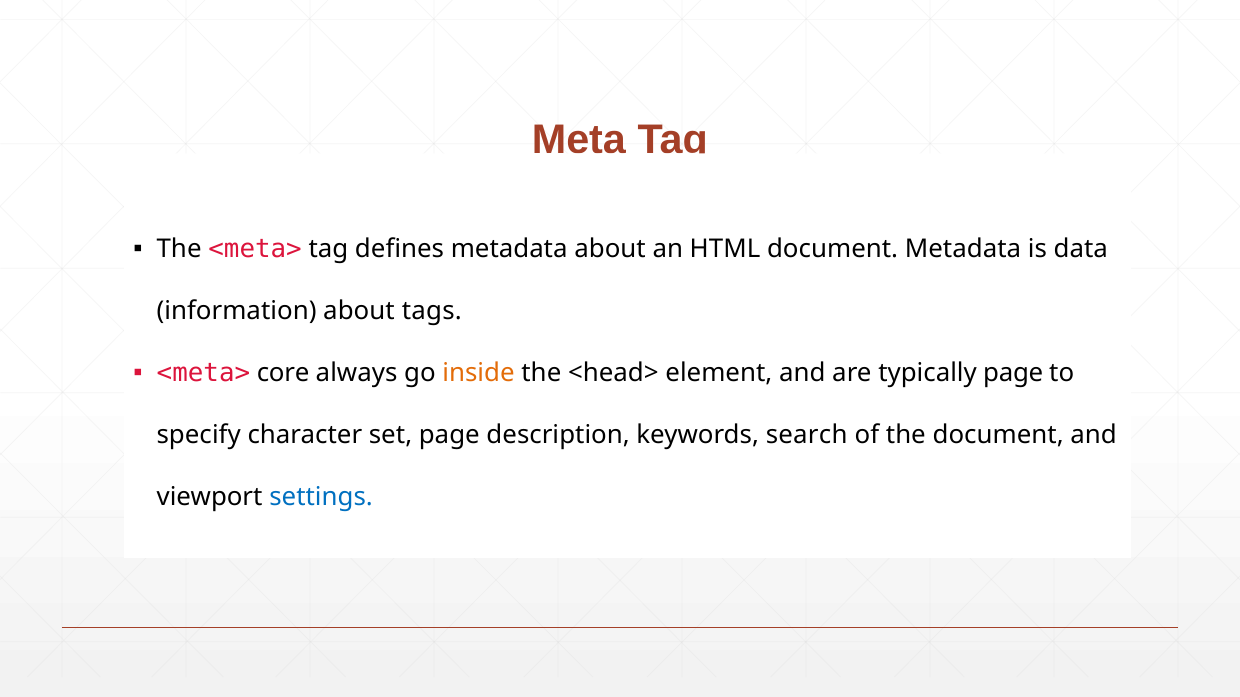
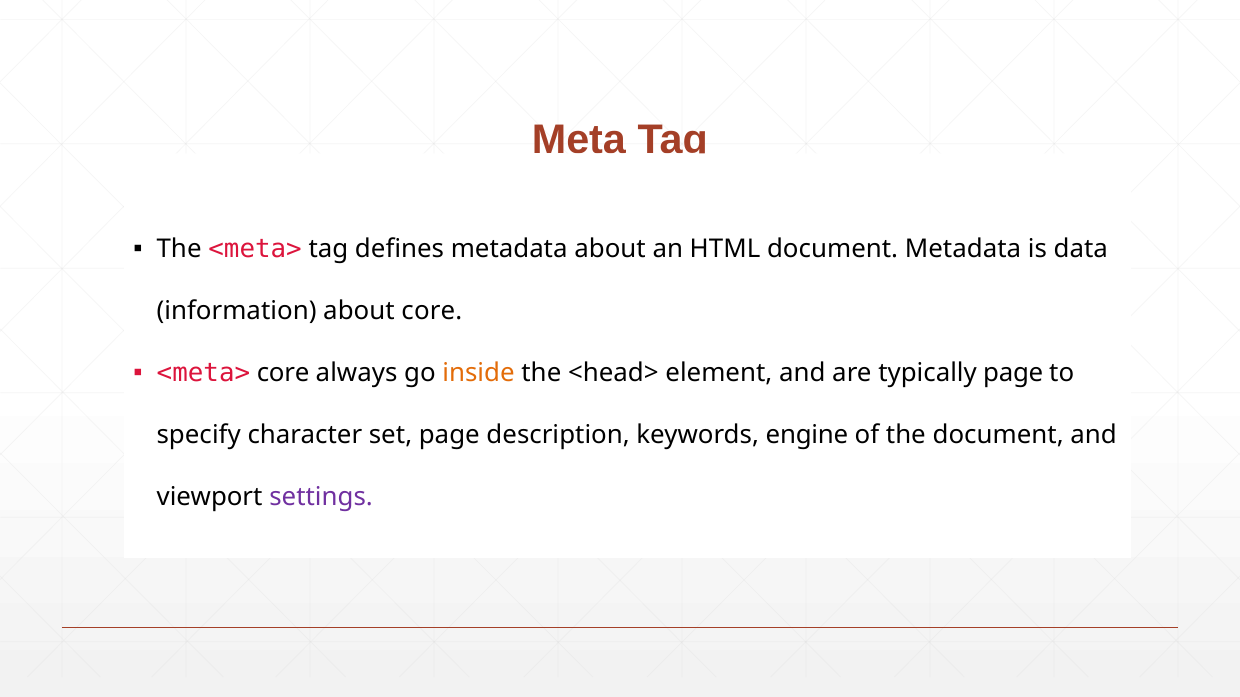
about tags: tags -> core (432, 311)
search: search -> engine (807, 435)
settings colour: blue -> purple (321, 497)
